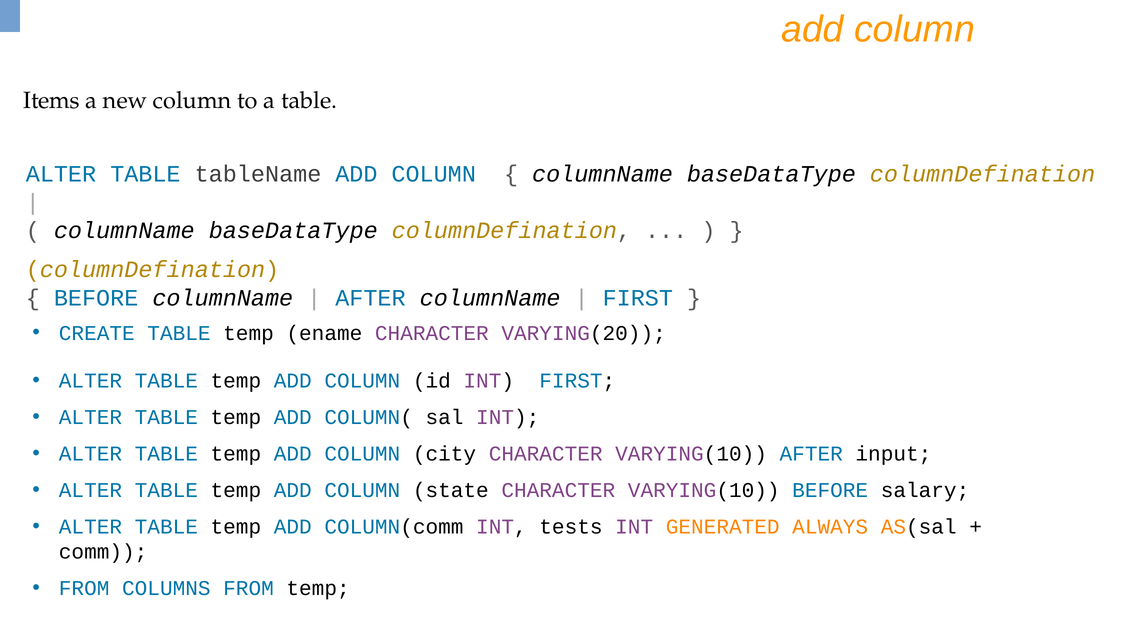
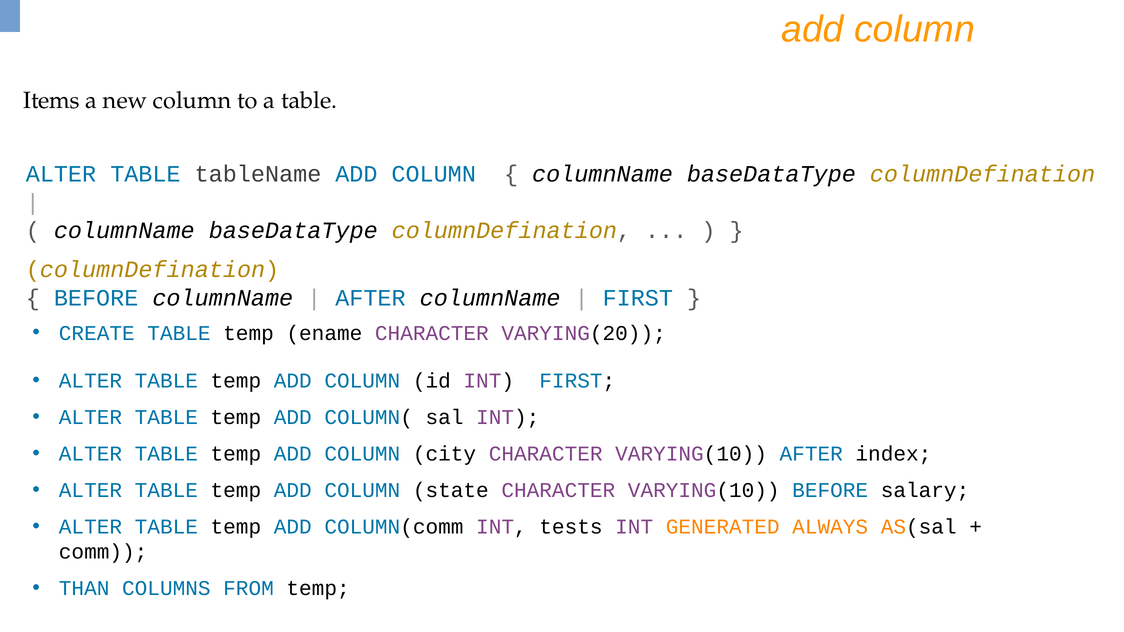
input: input -> index (893, 454)
FROM: FROM -> THAN (84, 589)
